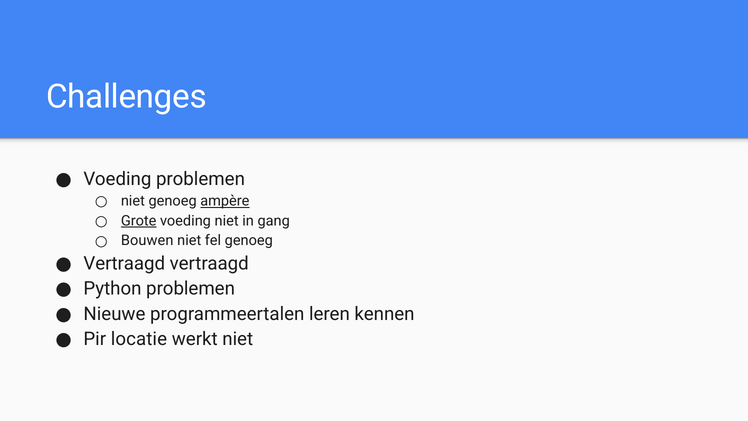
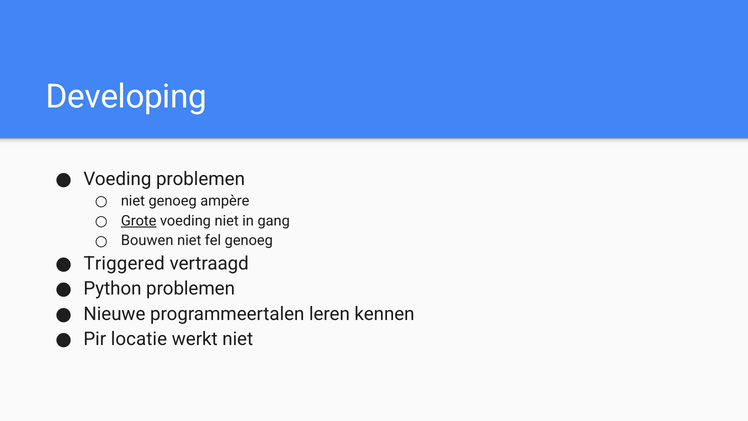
Challenges: Challenges -> Developing (126, 97)
ampère underline: present -> none (225, 201)
Vertraagd: Vertraagd -> Triggered (124, 263)
